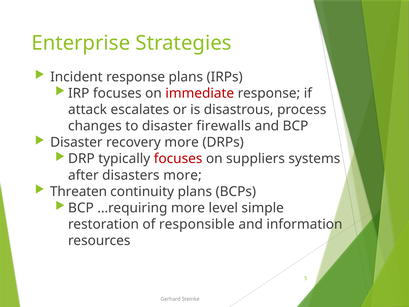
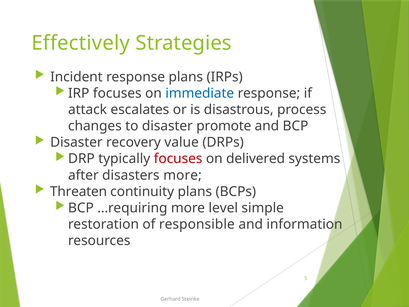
Enterprise: Enterprise -> Effectively (81, 43)
immediate colour: red -> blue (200, 93)
firewalls: firewalls -> promote (224, 126)
recovery more: more -> value (182, 142)
suppliers: suppliers -> delivered (256, 159)
